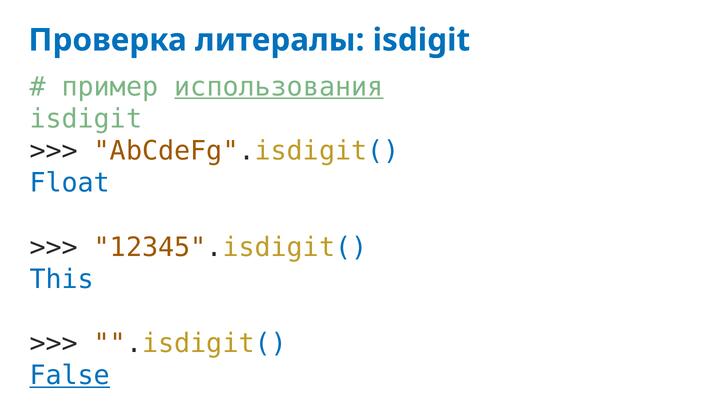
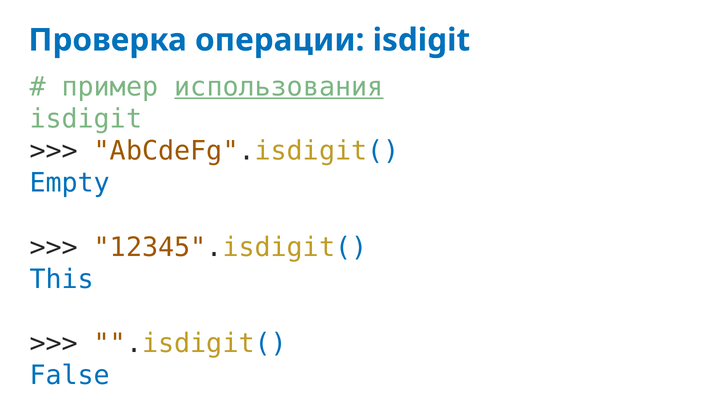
литералы: литералы -> операции (280, 40)
Float: Float -> Empty (70, 183)
False underline: present -> none (70, 375)
